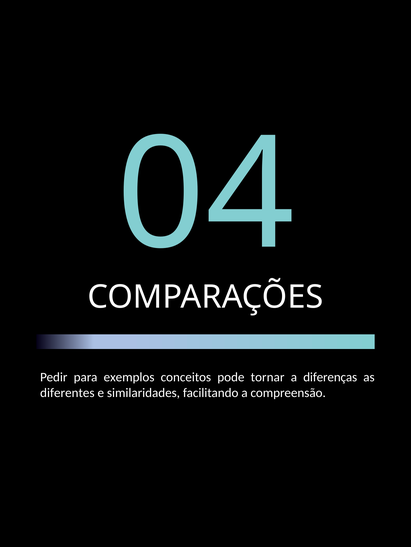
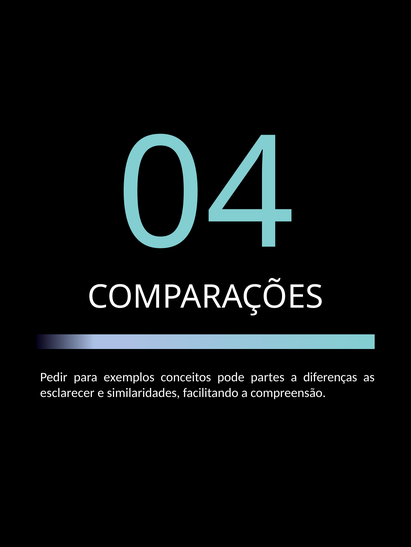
tornar: tornar -> partes (268, 378)
diferentes: diferentes -> esclarecer (67, 393)
